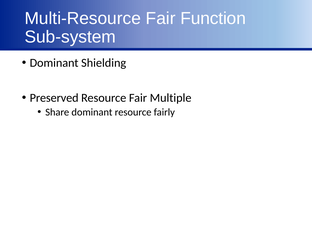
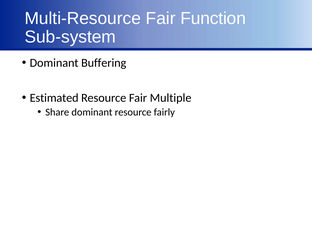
Shielding: Shielding -> Buffering (104, 63)
Preserved: Preserved -> Estimated (54, 98)
